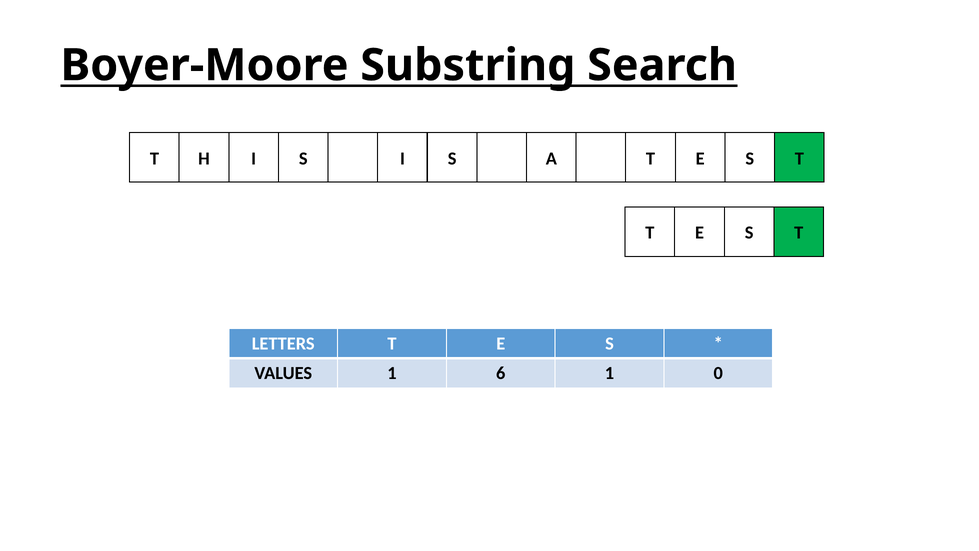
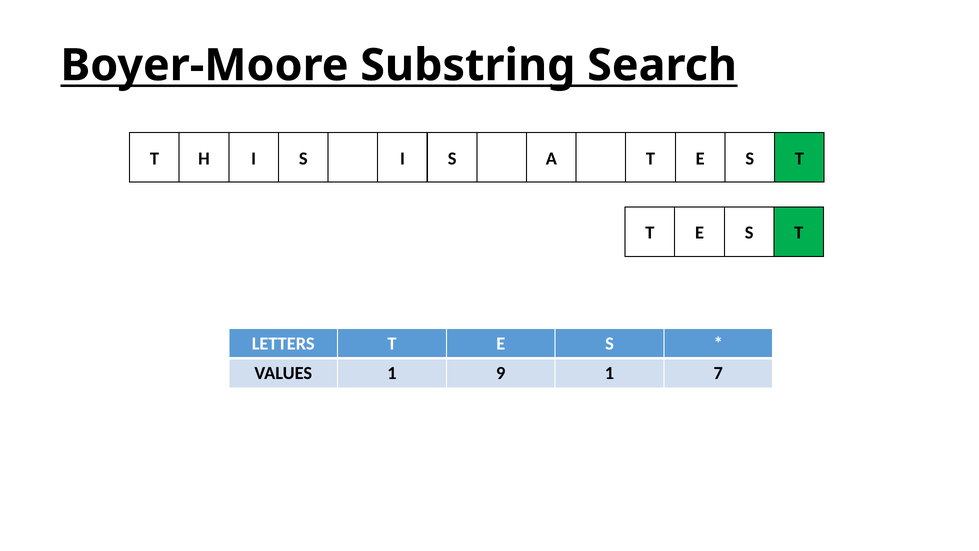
6: 6 -> 9 (501, 373)
0: 0 -> 7 (718, 373)
